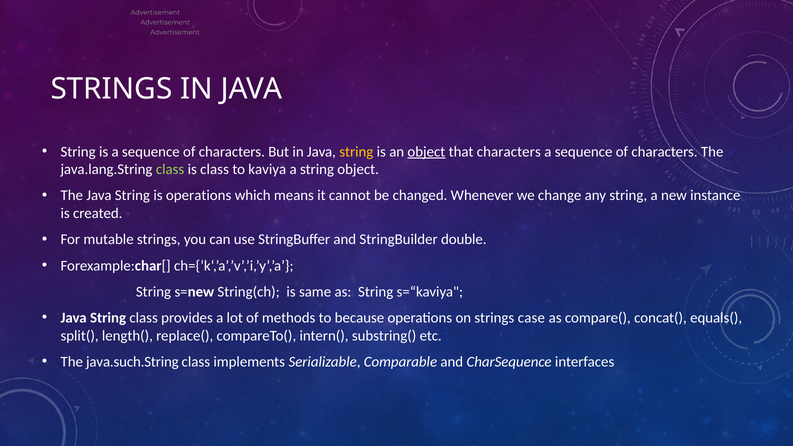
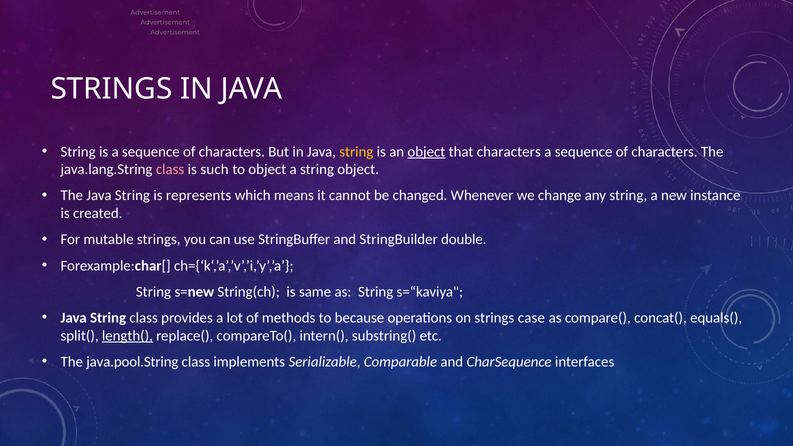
class colour: light green -> pink (170, 169)
is class: class -> such (215, 169)
to kaviya: kaviya -> object (267, 169)
is operations: operations -> represents (199, 196)
length( underline: none -> present (127, 336)
java.such.String: java.such.String -> java.pool.String (132, 362)
